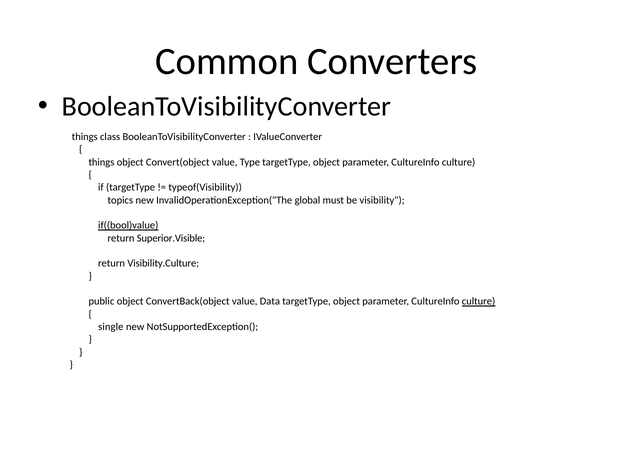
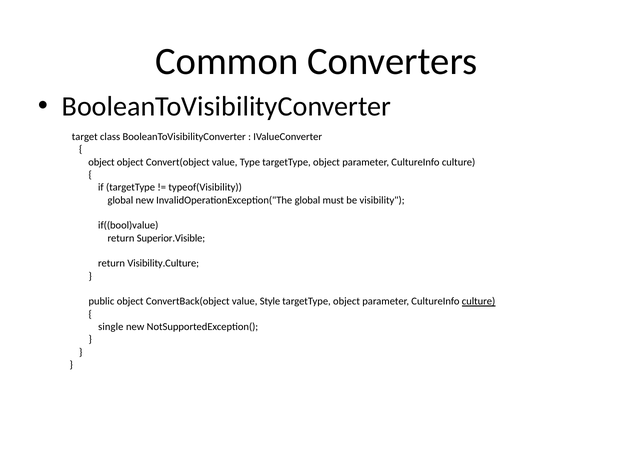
things: things -> target (85, 137)
things: things -> object (101, 162)
topics: topics -> global (120, 200)
if((bool)value underline: present -> none (128, 225)
Data: Data -> Style (270, 301)
